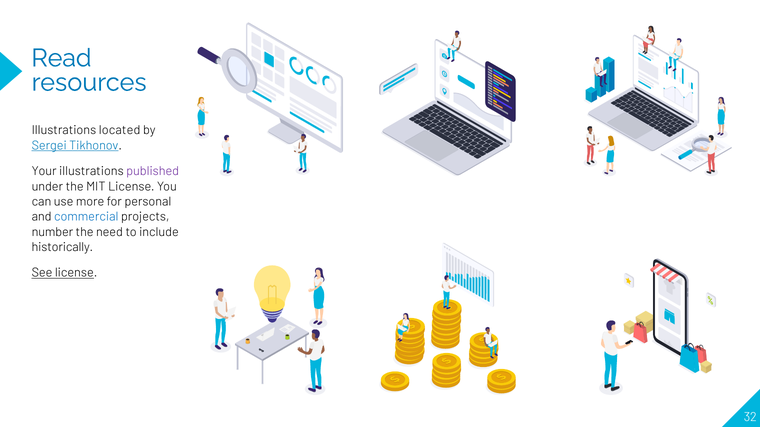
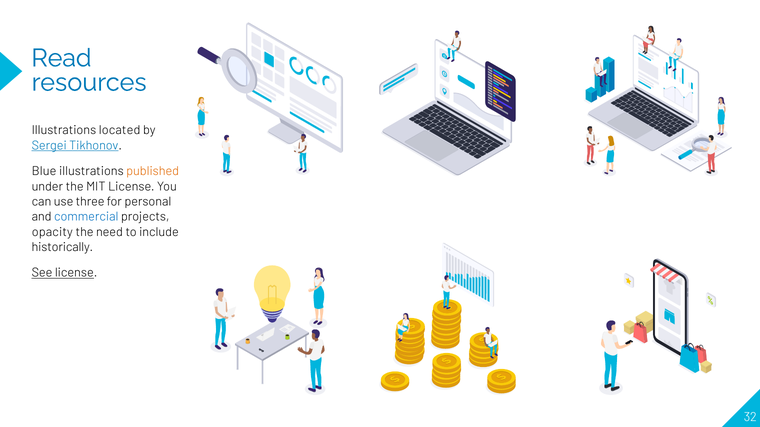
Your: Your -> Blue (44, 171)
published colour: purple -> orange (153, 171)
more: more -> three (90, 202)
number: number -> opacity (52, 232)
